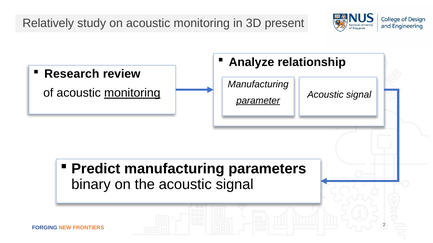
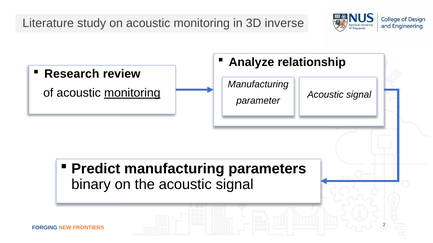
Relatively: Relatively -> Literature (48, 23)
present: present -> inverse (284, 23)
parameter underline: present -> none (258, 101)
